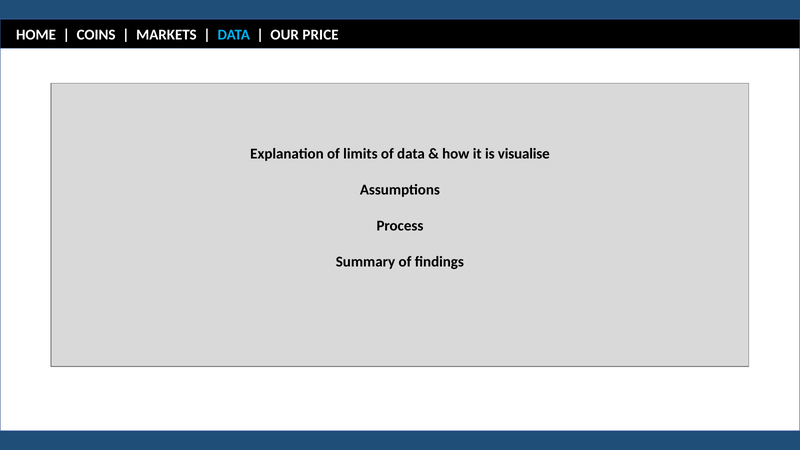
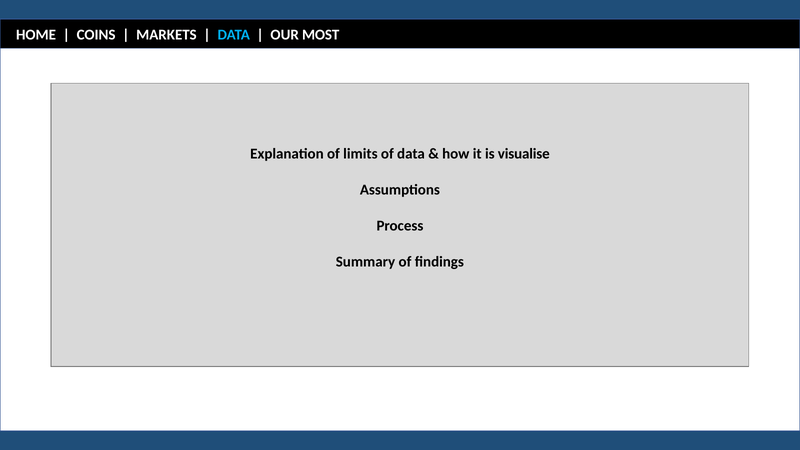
PRICE: PRICE -> MOST (321, 35)
